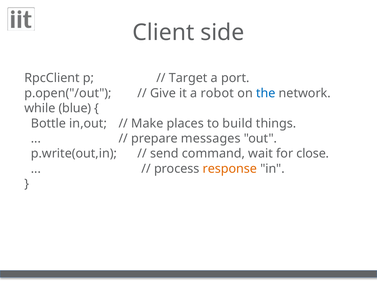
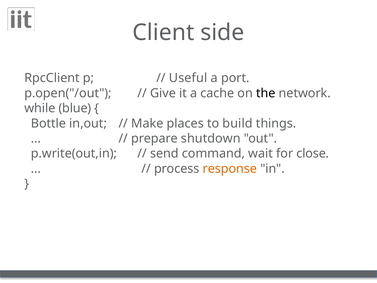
Target: Target -> Useful (188, 78)
robot: robot -> cache (217, 93)
the colour: blue -> black (266, 93)
messages: messages -> shutdown (211, 138)
